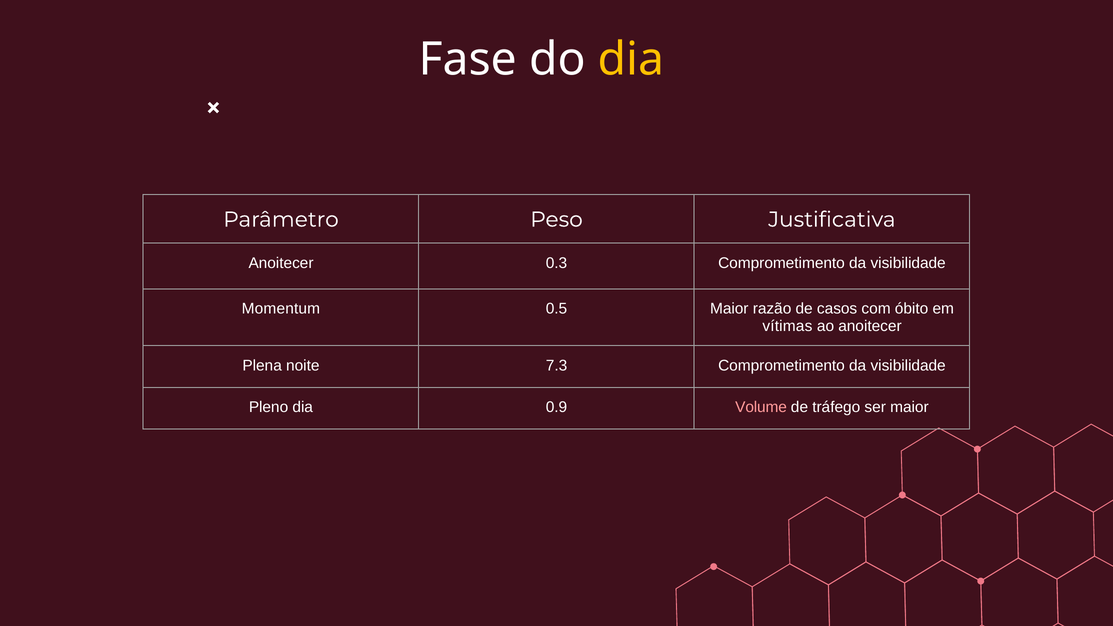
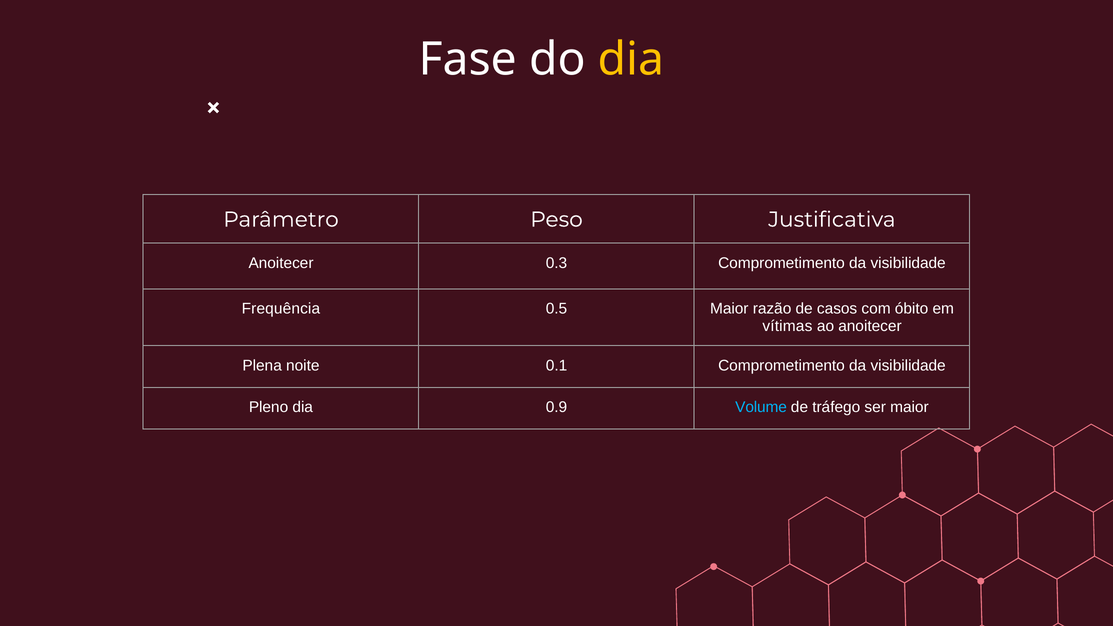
Momentum: Momentum -> Frequência (281, 309)
7.3: 7.3 -> 0.1 (557, 366)
Volume colour: pink -> light blue (761, 407)
